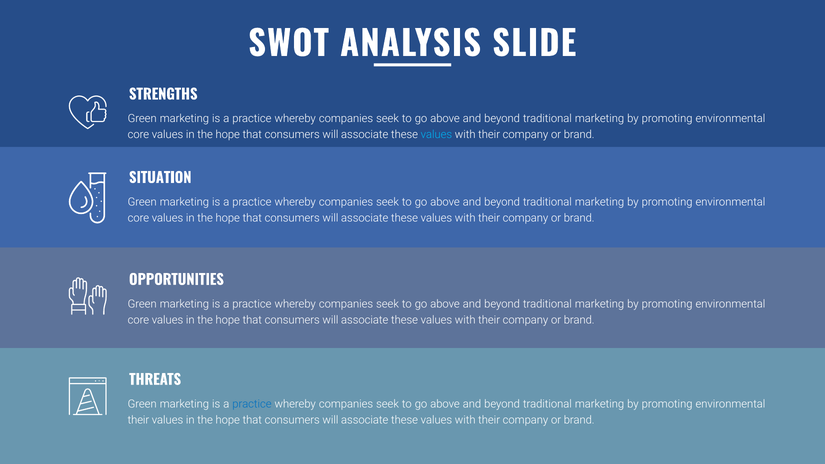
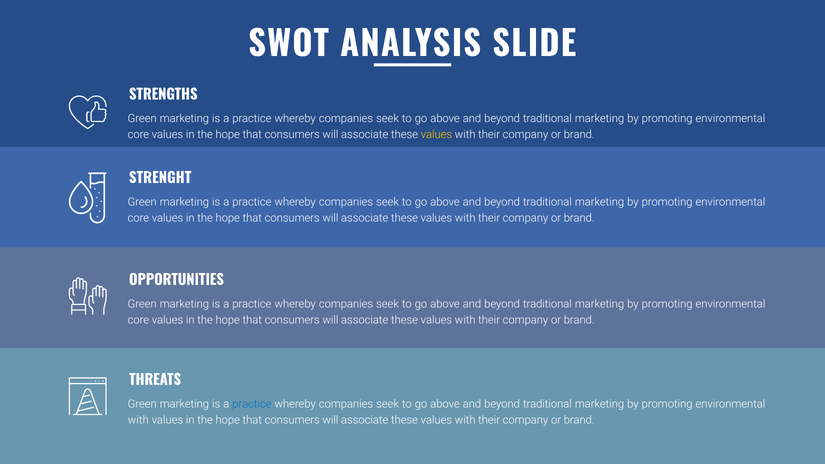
values colour: light blue -> yellow (436, 135)
SITUATION: SITUATION -> STRENGHT (160, 178)
their: their -> with (138, 420)
